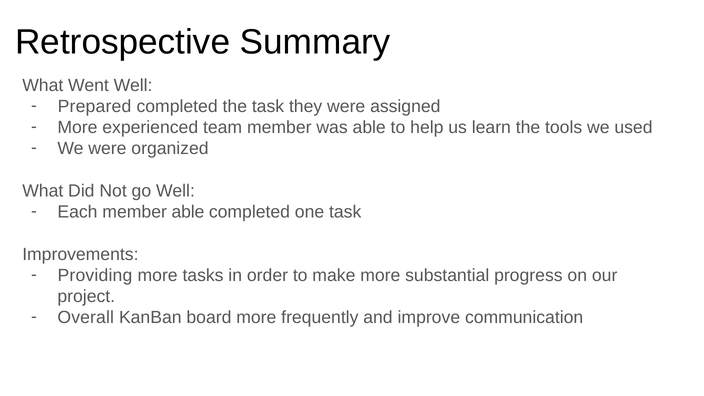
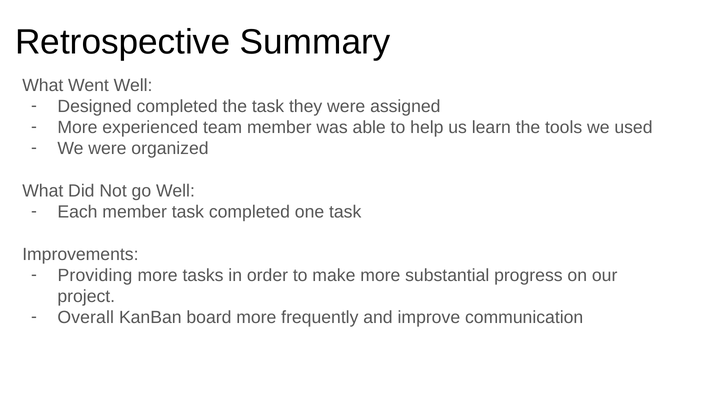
Prepared: Prepared -> Designed (95, 106)
member able: able -> task (188, 212)
